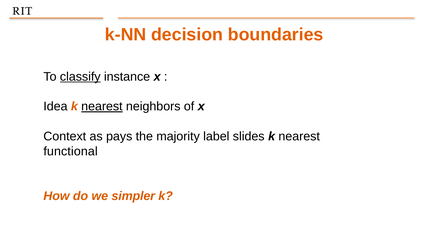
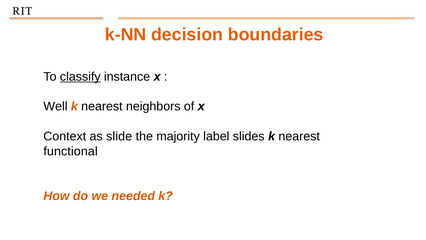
Idea: Idea -> Well (55, 106)
nearest underline: present -> none (102, 106)
pays: pays -> slide (119, 136)
simpler: simpler -> needed (133, 196)
